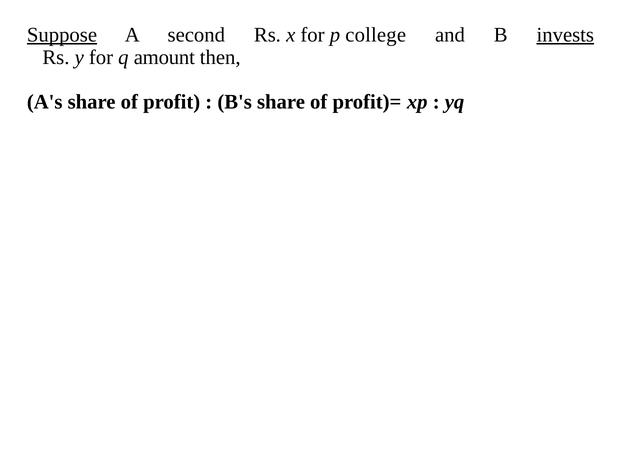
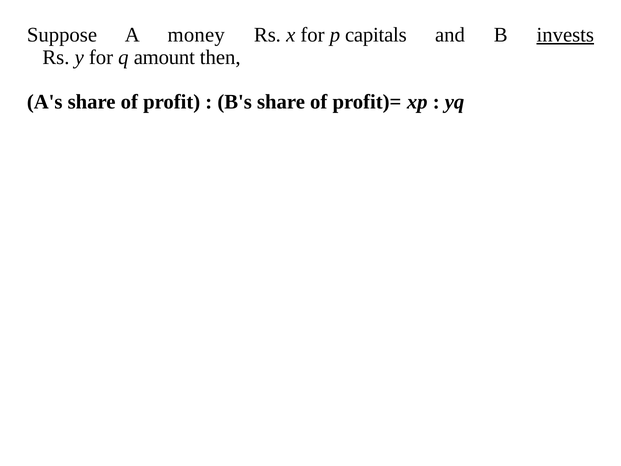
Suppose underline: present -> none (62, 35)
second: second -> money (196, 35)
college: college -> capitals (376, 35)
